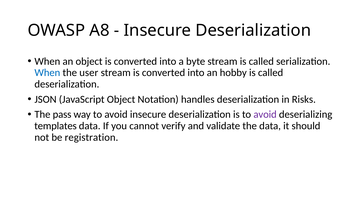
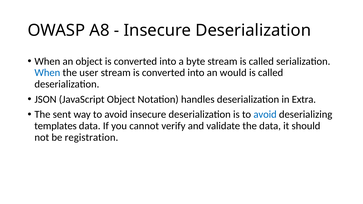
hobby: hobby -> would (233, 73)
Risks: Risks -> Extra (304, 99)
pass: pass -> sent (62, 115)
avoid colour: purple -> blue (265, 115)
